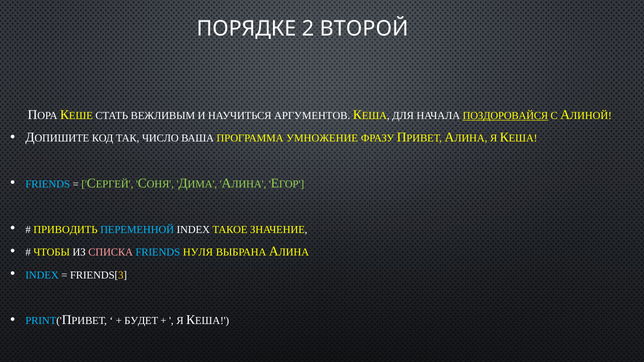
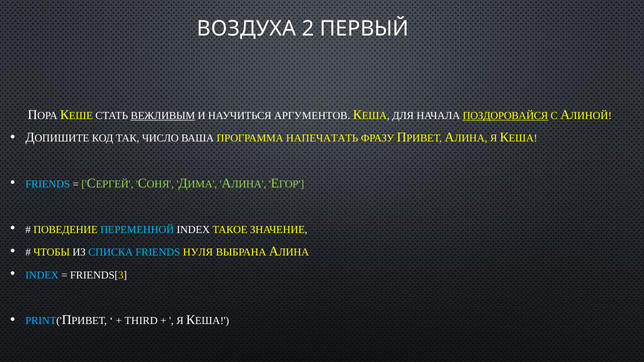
ПОРЯДКЕ: ПОРЯДКЕ -> ВОЗДУХА (246, 29)
ВТОРОЙ: ВТОРОЙ -> ПЕРВЫЙ (364, 29)
ВЕЖЛИВЫМ underline: none -> present (163, 116)
УМНОЖЕНИЕ: УМНОЖЕНИЕ -> НАПЕЧАТАТЬ (322, 138)
ПРИВОДИТЬ: ПРИВОДИТЬ -> ПОВЕДЕНИЕ (66, 230)
СПИСКА colour: pink -> light blue (111, 253)
БУДЕТ: БУДЕТ -> THIRD (141, 321)
